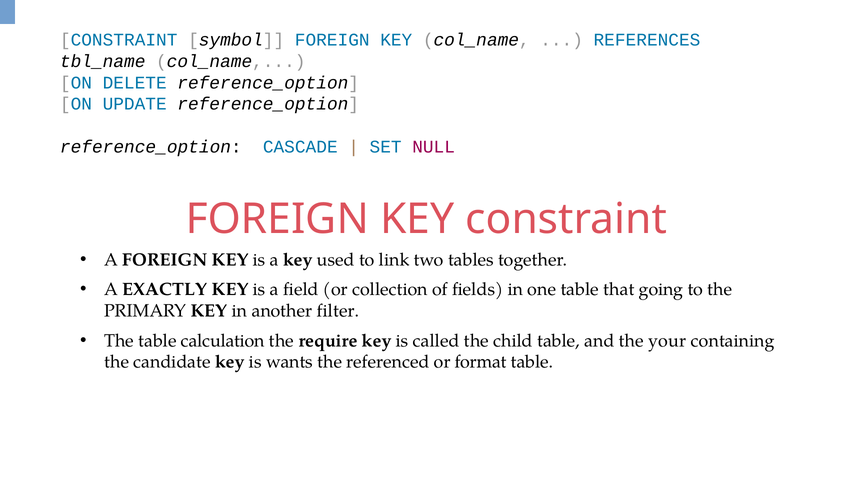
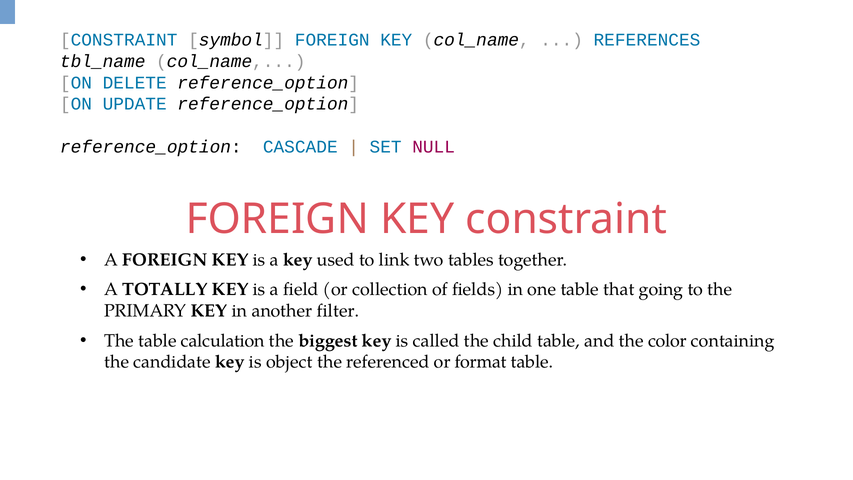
EXACTLY: EXACTLY -> TOTALLY (165, 289)
require: require -> biggest (328, 341)
your: your -> color (668, 341)
wants: wants -> object (289, 362)
